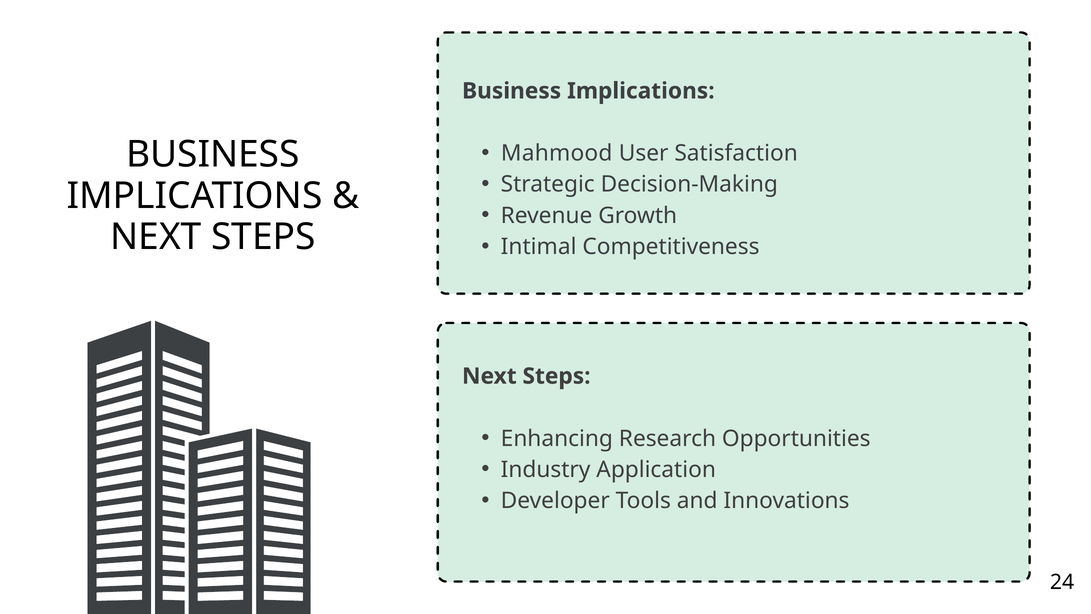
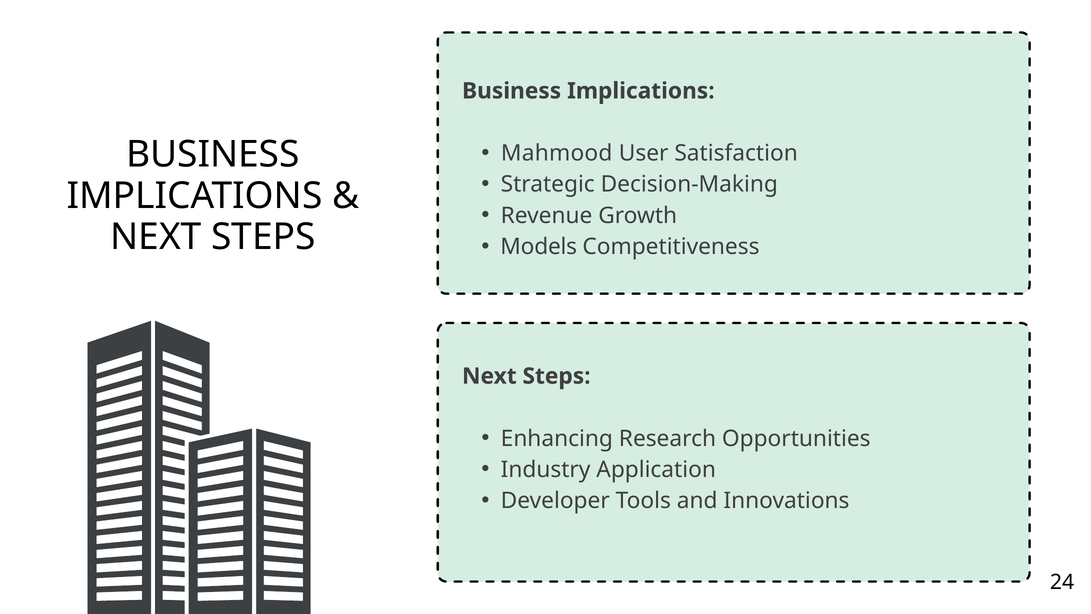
Intimal: Intimal -> Models (539, 247)
